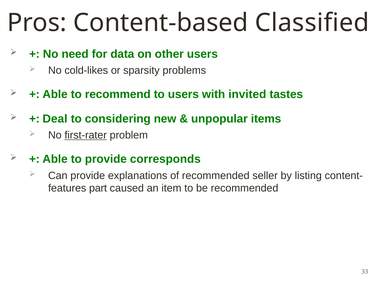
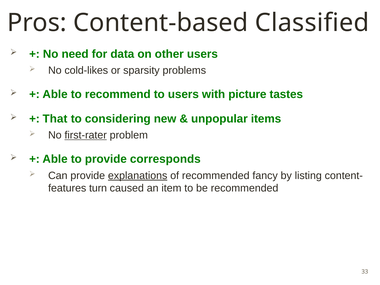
invited: invited -> picture (247, 94)
Deal: Deal -> That (55, 119)
explanations underline: none -> present (138, 176)
seller: seller -> fancy (265, 176)
part: part -> turn (98, 188)
